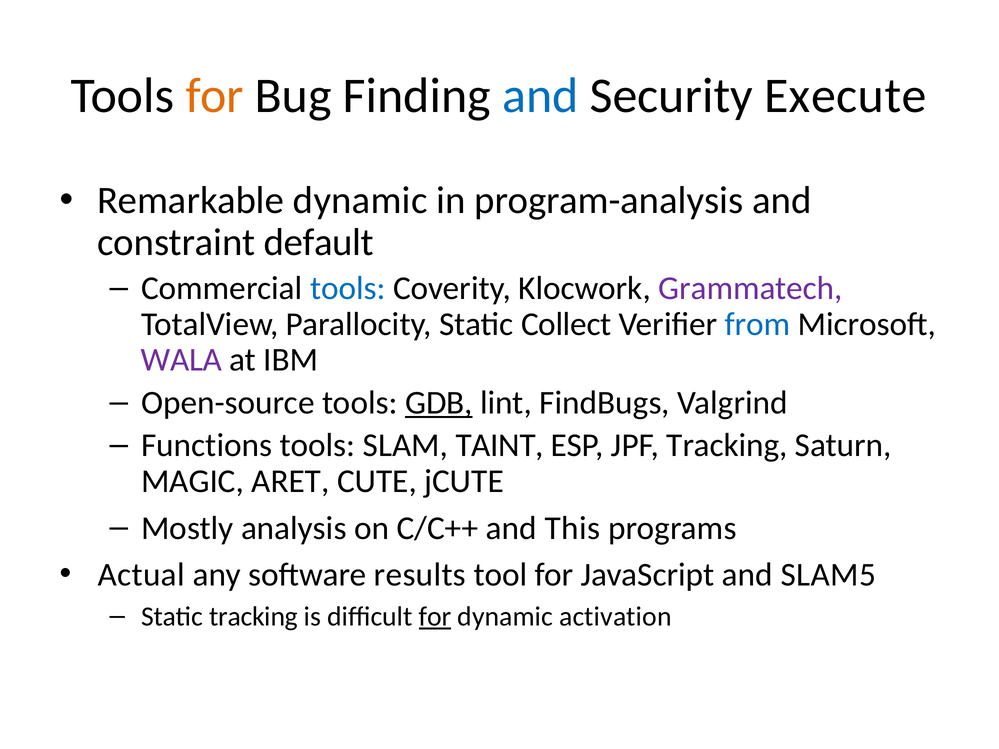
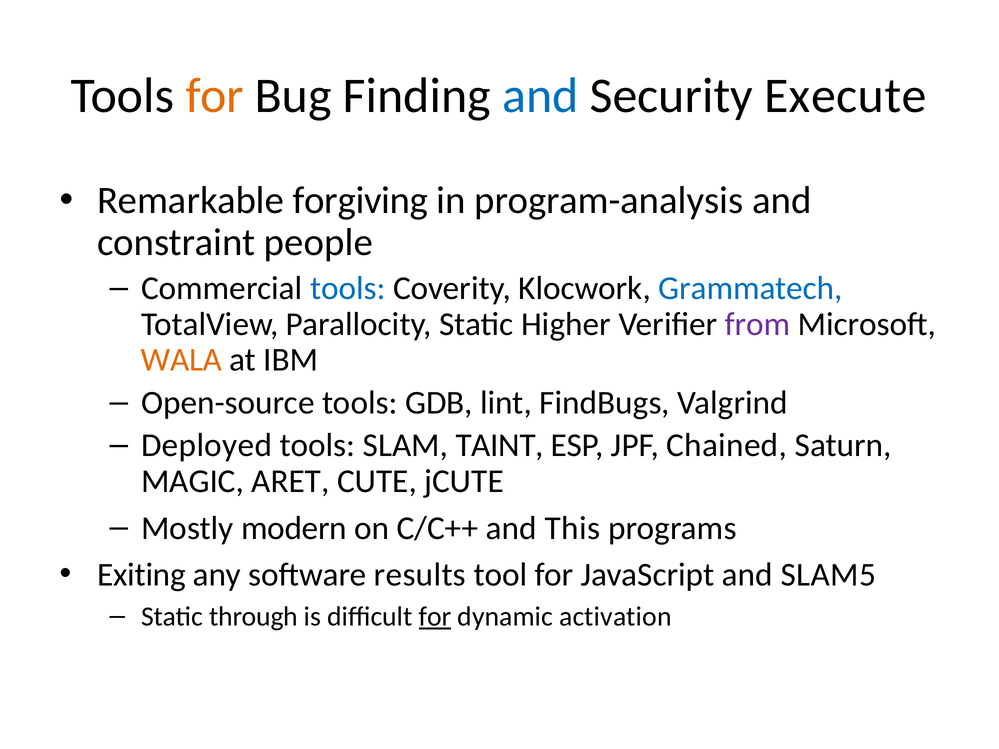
Remarkable dynamic: dynamic -> forgiving (360, 201)
default: default -> people (319, 243)
Grammatech colour: purple -> blue (750, 288)
Collect: Collect -> Higher (566, 324)
from colour: blue -> purple (758, 324)
WALA colour: purple -> orange (182, 360)
GDB underline: present -> none (439, 403)
Functions: Functions -> Deployed (207, 445)
JPF Tracking: Tracking -> Chained (727, 445)
analysis: analysis -> modern (294, 528)
Actual: Actual -> Exiting (142, 575)
Static tracking: tracking -> through (254, 617)
